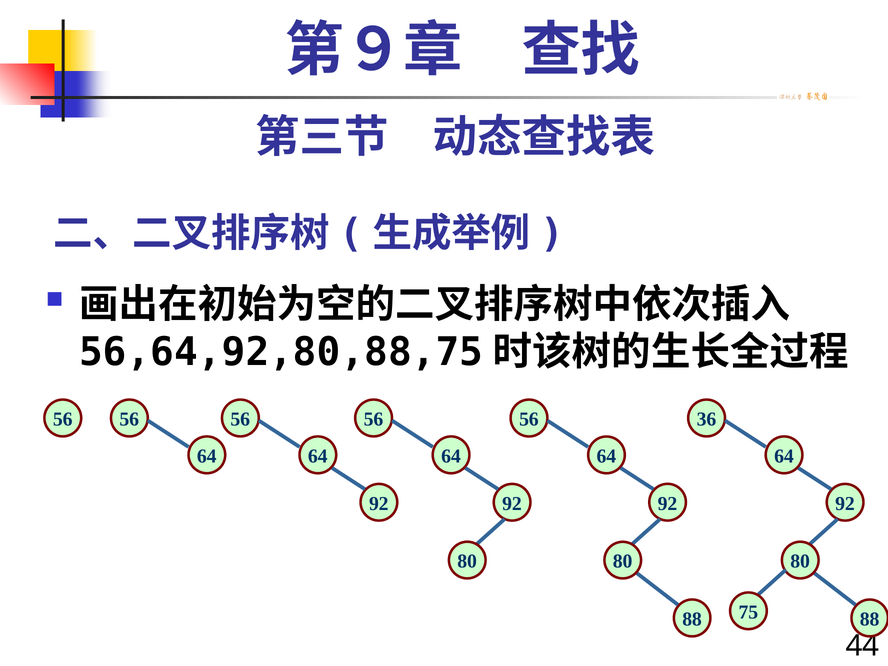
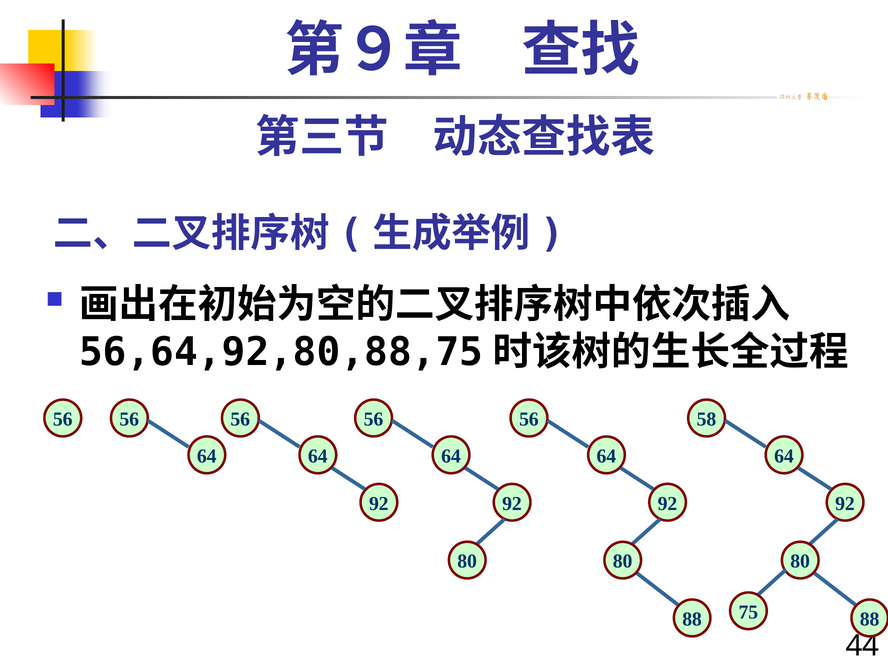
36: 36 -> 58 (707, 419)
